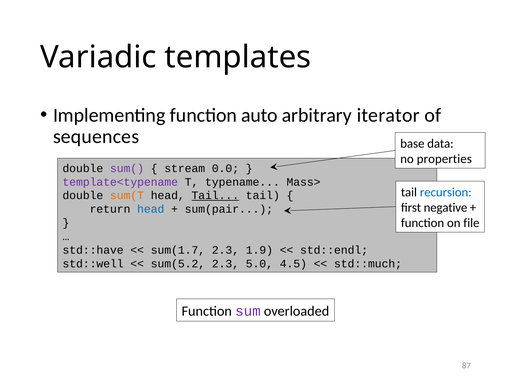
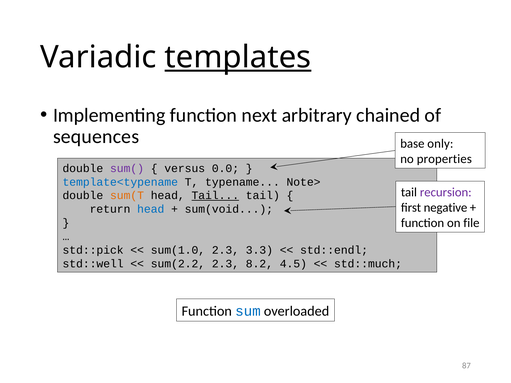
templates underline: none -> present (238, 57)
auto: auto -> next (259, 115)
iterator: iterator -> chained (388, 115)
data: data -> only (440, 144)
stream: stream -> versus (185, 168)
template<typename colour: purple -> blue (120, 182)
Mass>: Mass> -> Note> (304, 182)
recursion colour: blue -> purple (446, 192)
sum(pair: sum(pair -> sum(void (229, 209)
std::have: std::have -> std::pick (93, 250)
sum(1.7: sum(1.7 -> sum(1.0 (178, 250)
1.9: 1.9 -> 3.3 (259, 250)
sum(5.2: sum(5.2 -> sum(2.2 (178, 264)
5.0: 5.0 -> 8.2 (259, 264)
sum colour: purple -> blue (248, 311)
